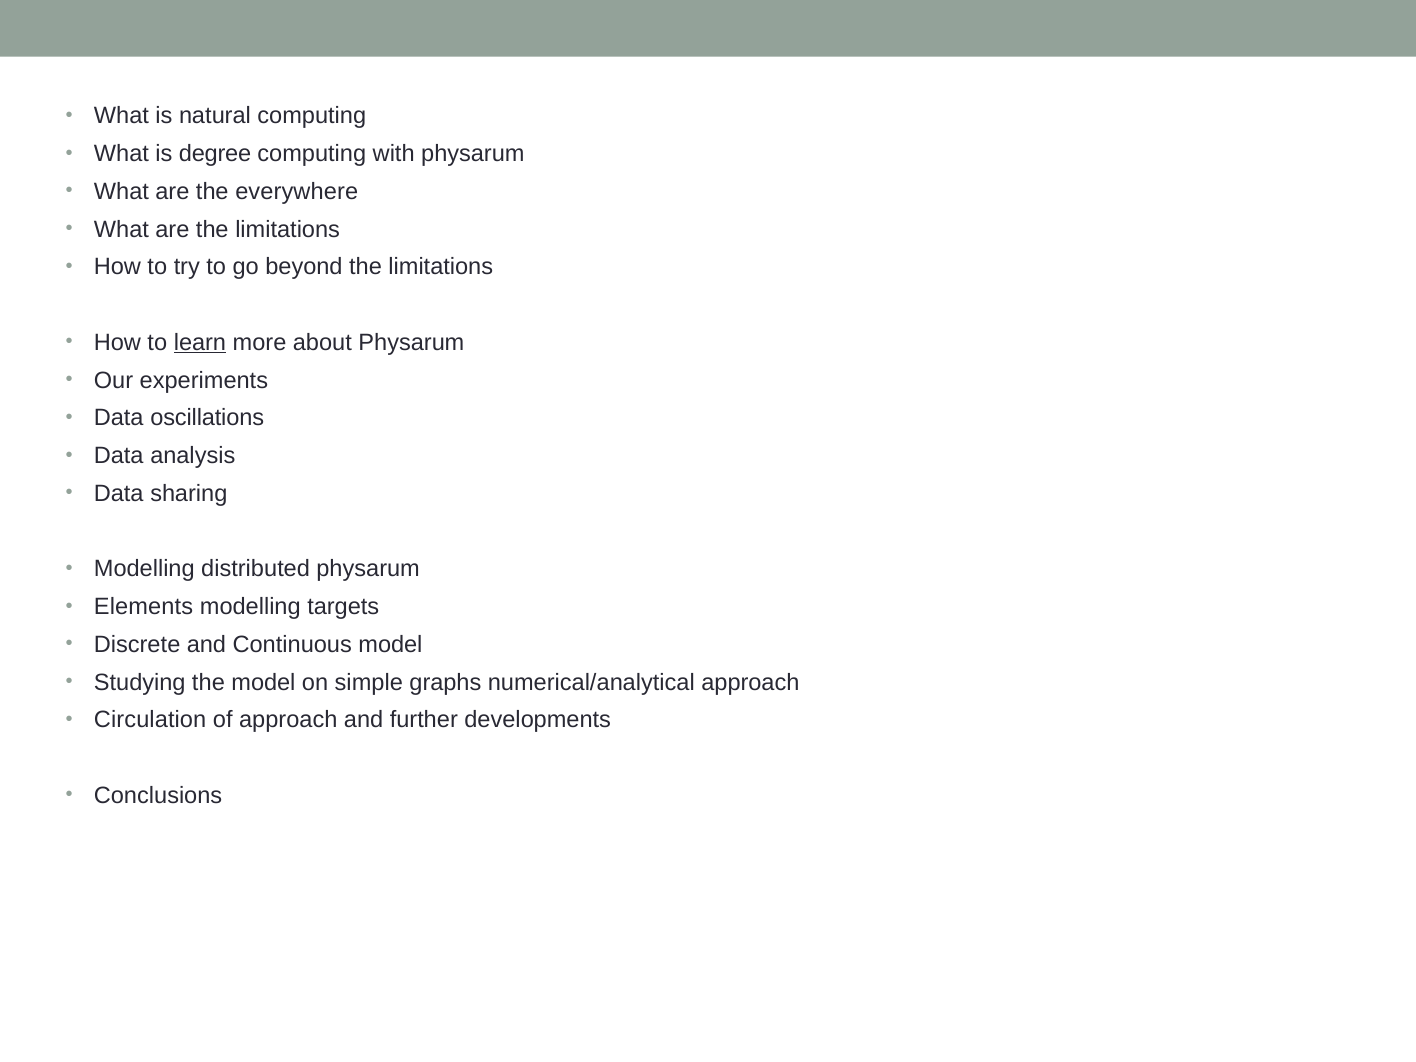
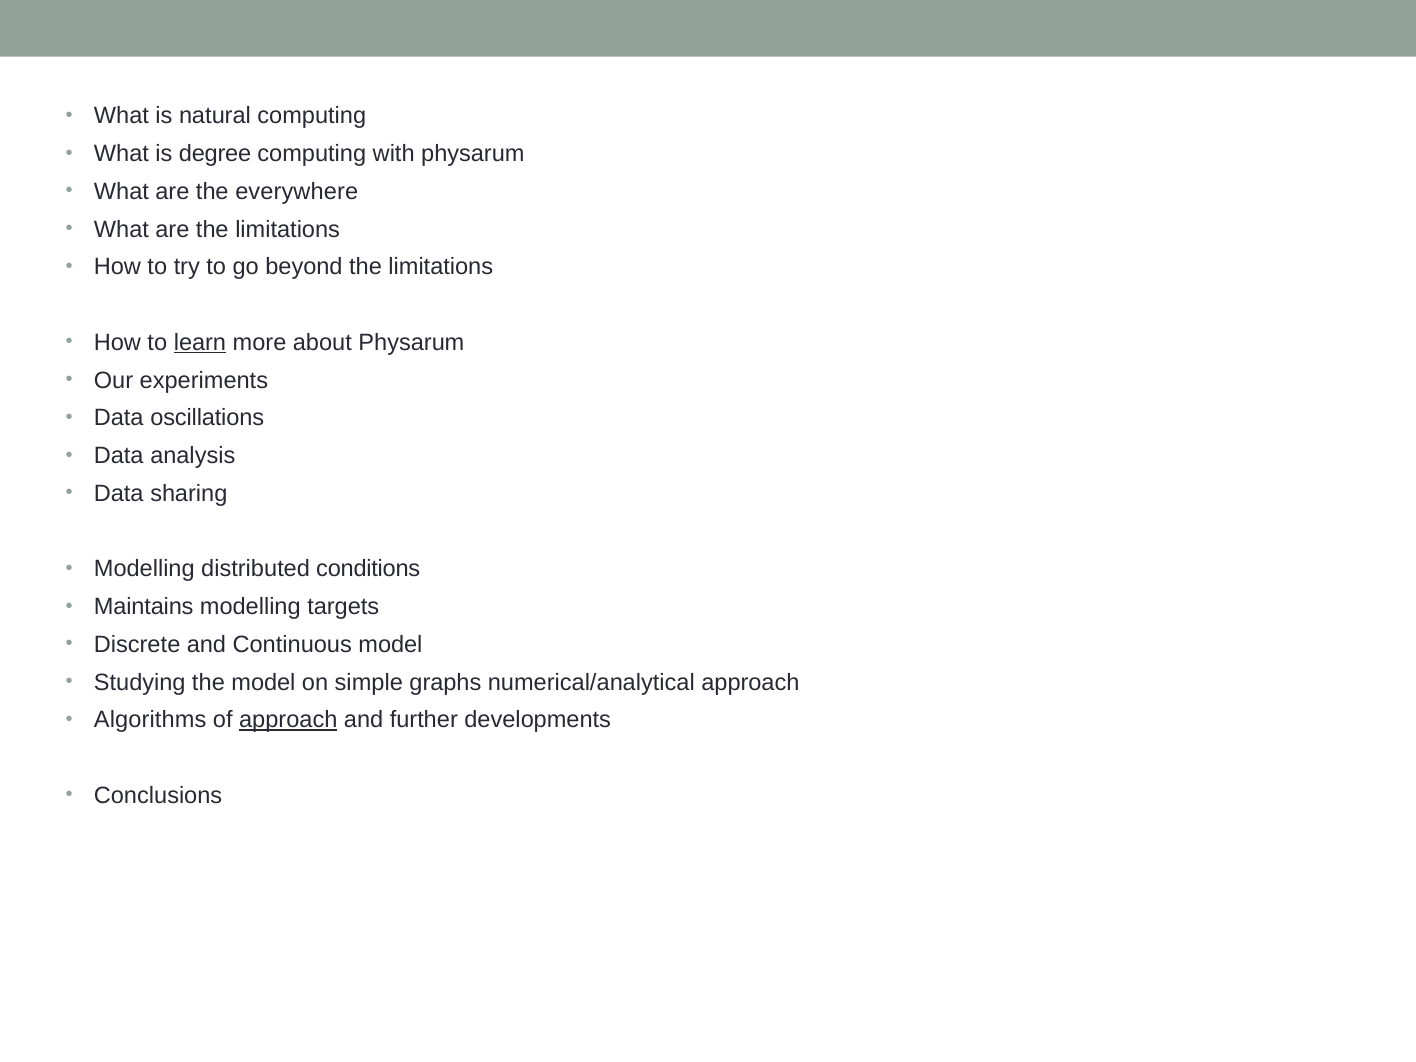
distributed physarum: physarum -> conditions (368, 569)
Elements: Elements -> Maintains (144, 607)
Circulation: Circulation -> Algorithms (150, 720)
approach underline: none -> present (288, 720)
